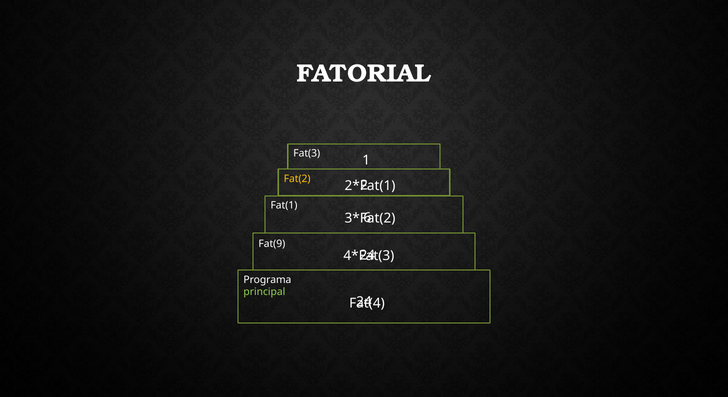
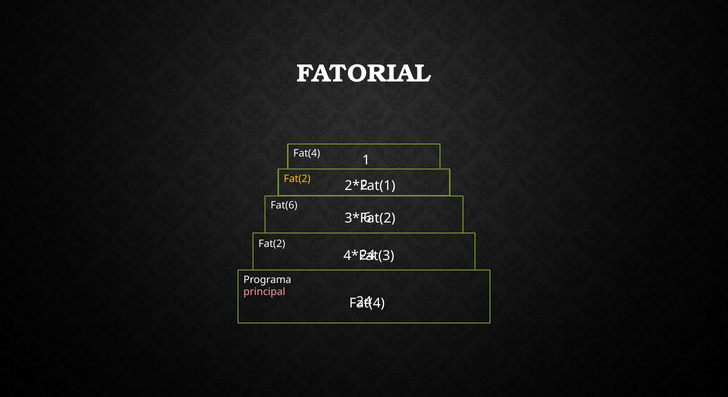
Fat(3: Fat(3 -> Fat(4 (307, 154)
Fat(1: Fat(1 -> Fat(6 (284, 206)
Fat(9: Fat(9 -> Fat(2 (272, 244)
principal colour: light green -> pink (264, 292)
